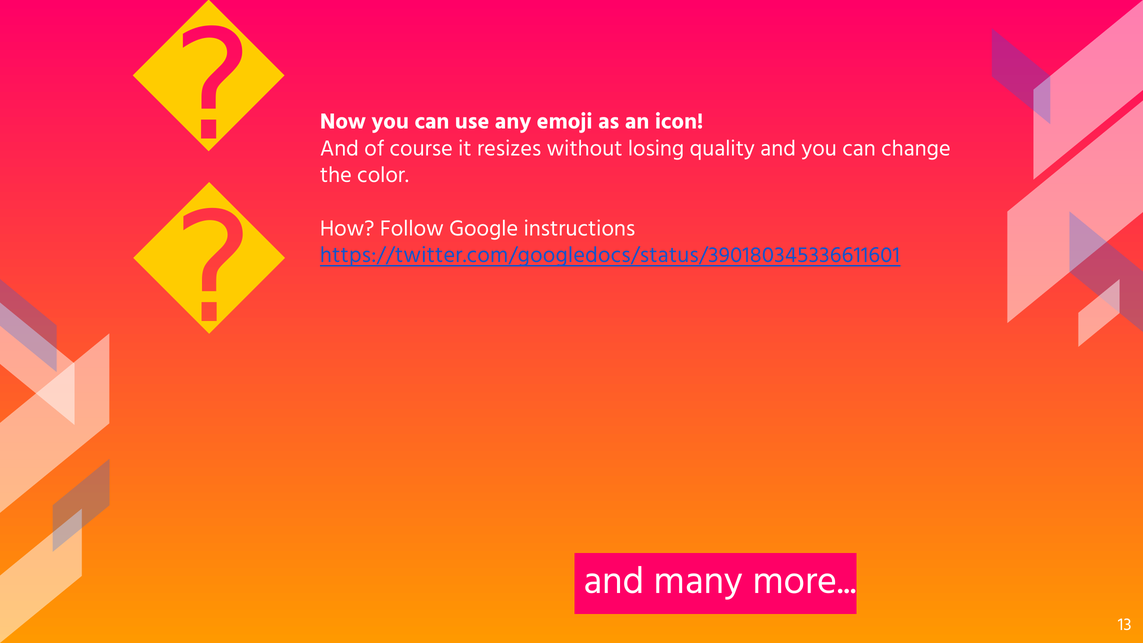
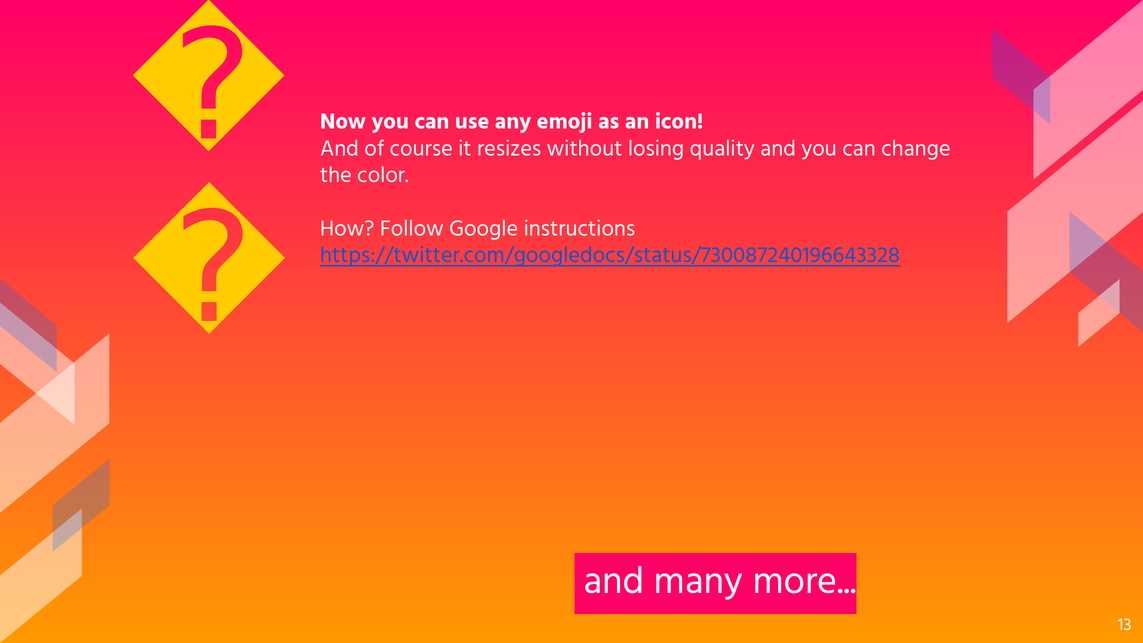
https://twitter.com/googledocs/status/390180345336611601: https://twitter.com/googledocs/status/390180345336611601 -> https://twitter.com/googledocs/status/730087240196643328 (610, 255)
